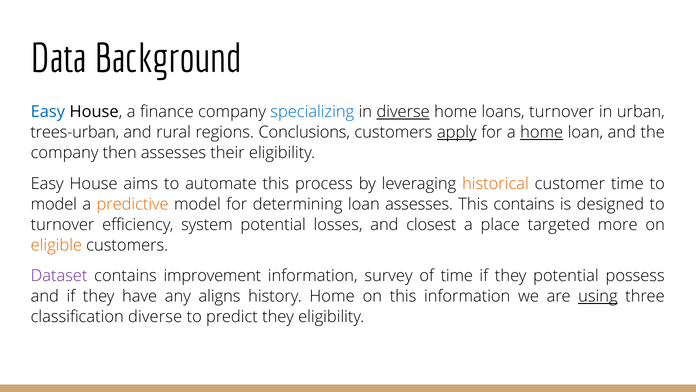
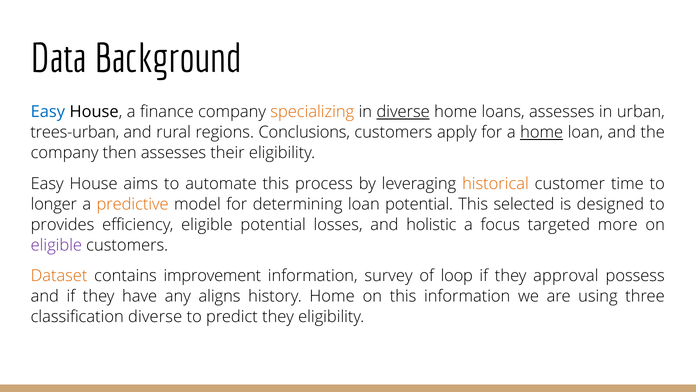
specializing colour: blue -> orange (312, 112)
loans turnover: turnover -> assesses (562, 112)
apply underline: present -> none (457, 132)
model: model -> longer (54, 204)
loan assesses: assesses -> potential (419, 204)
This contains: contains -> selected (524, 204)
turnover: turnover -> provides (62, 224)
efficiency system: system -> eligible (207, 224)
closest: closest -> holistic (431, 224)
place: place -> focus (500, 224)
eligible colour: orange -> purple (56, 245)
Dataset colour: purple -> orange (59, 276)
of time: time -> loop (457, 276)
they potential: potential -> approval (566, 276)
using underline: present -> none (598, 296)
